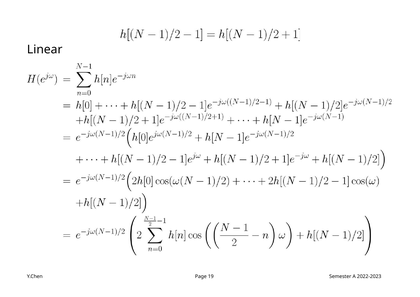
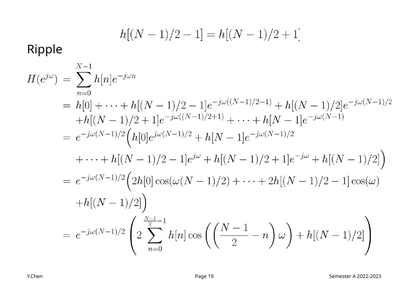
Linear: Linear -> Ripple (45, 50)
